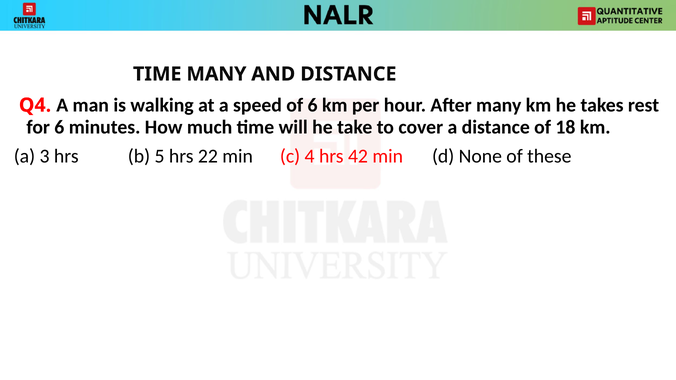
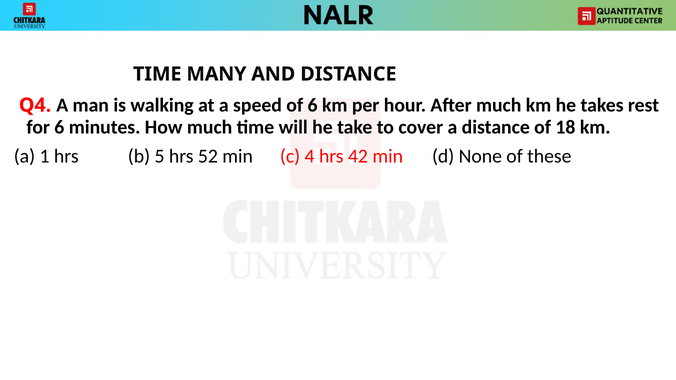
After many: many -> much (499, 105)
3: 3 -> 1 (45, 156)
22: 22 -> 52 (208, 156)
